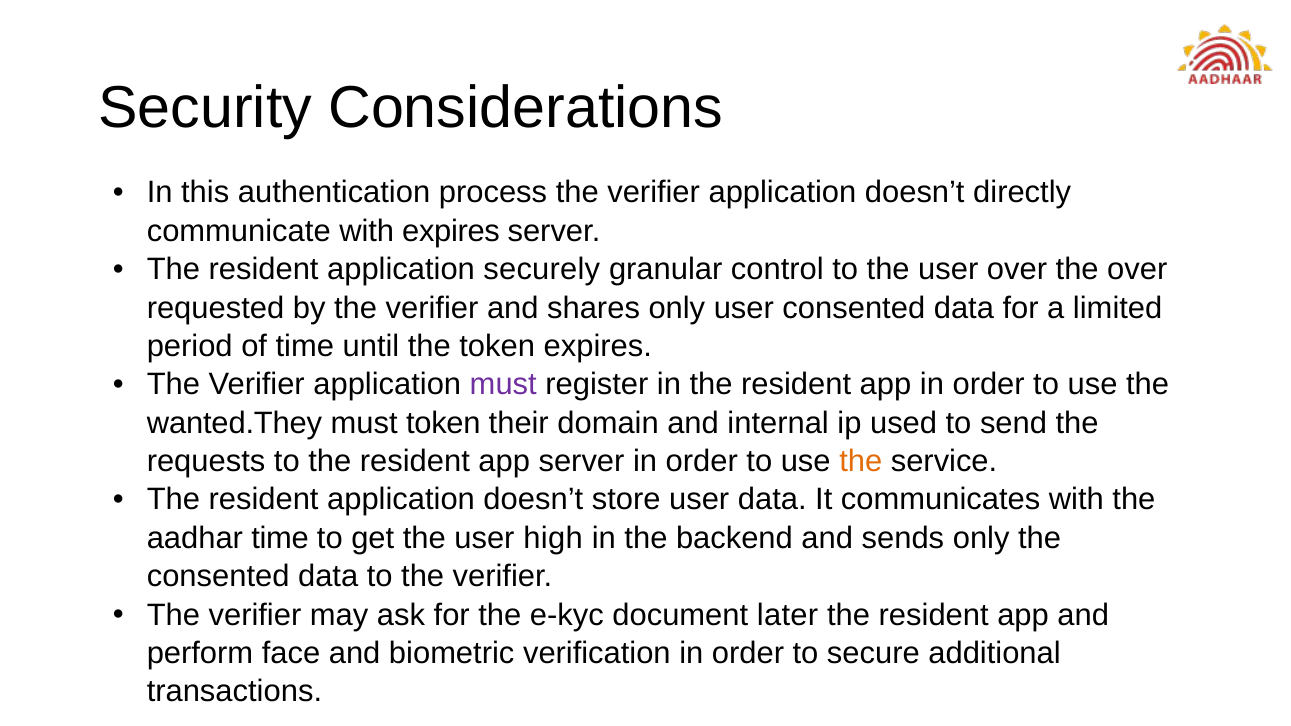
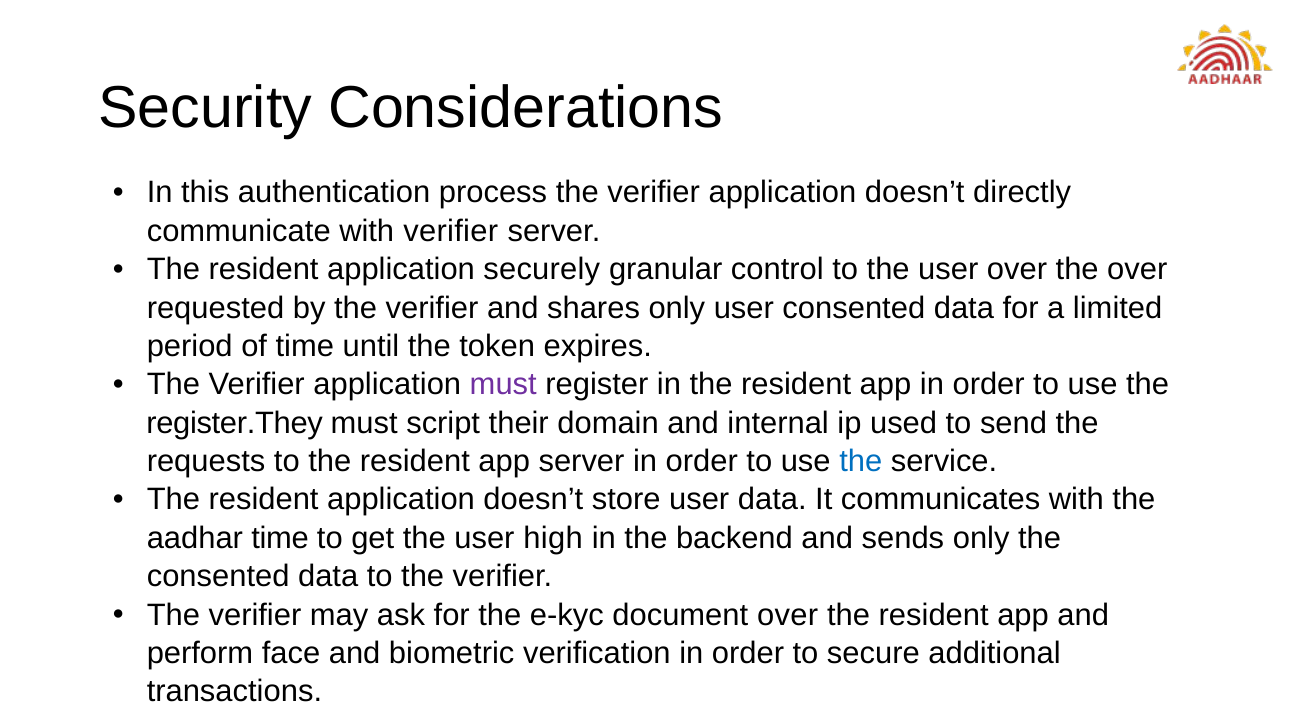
with expires: expires -> verifier (451, 231)
wanted.They: wanted.They -> register.They (235, 423)
must token: token -> script (443, 423)
the colour: orange -> blue (861, 461)
document later: later -> over (788, 615)
